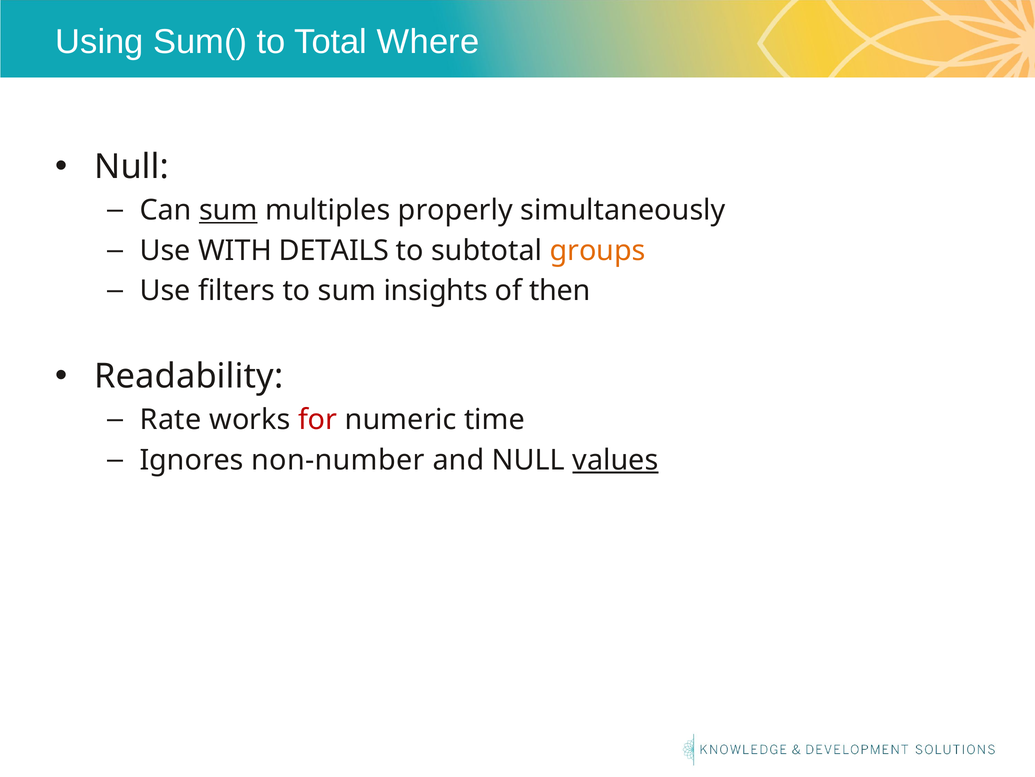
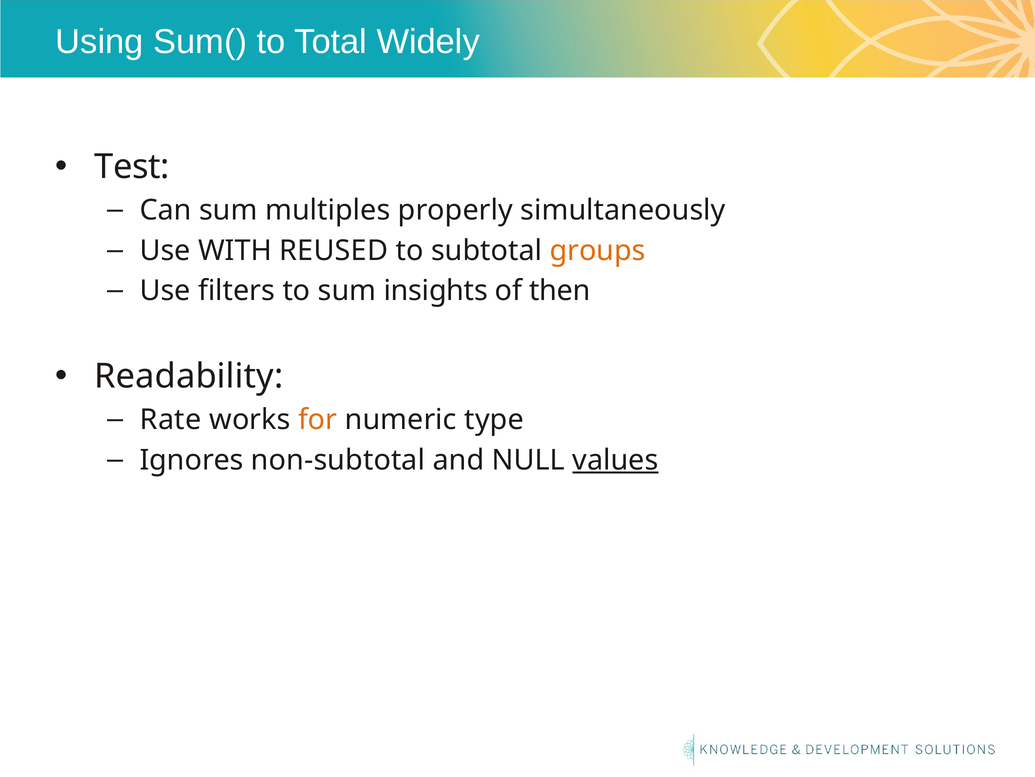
Where: Where -> Widely (428, 42)
Null: Null -> Test (132, 167)
sum underline: present -> none (228, 210)
DETAILS: DETAILS -> REUSED (334, 250)
for colour: red -> orange (318, 420)
time: time -> type (494, 420)
non-number: non-number -> non-subtotal (338, 460)
